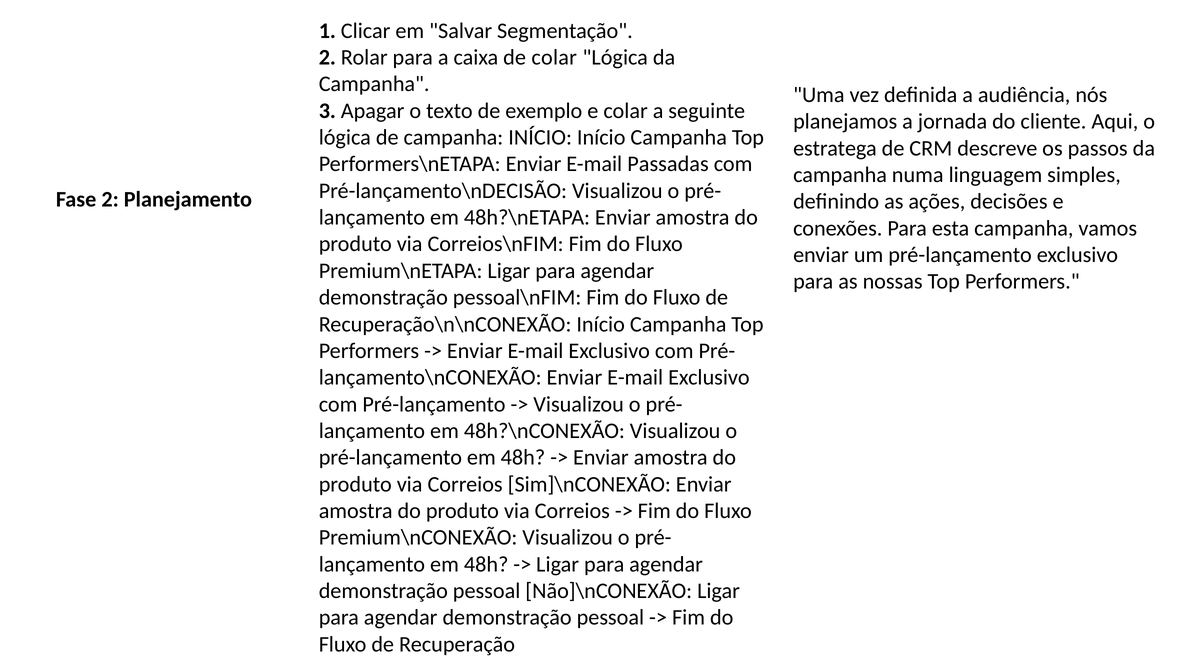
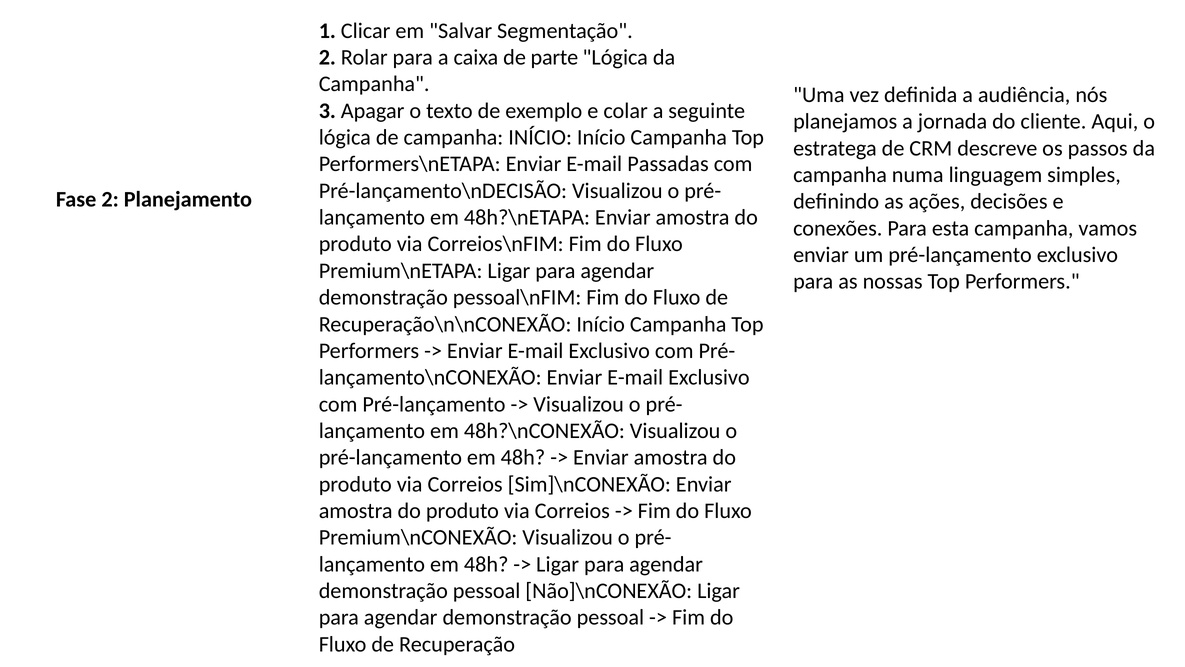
de colar: colar -> parte (554, 57)
